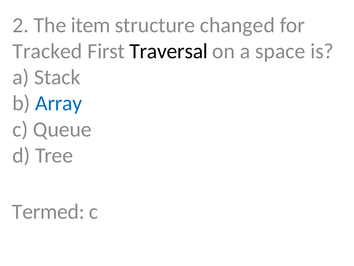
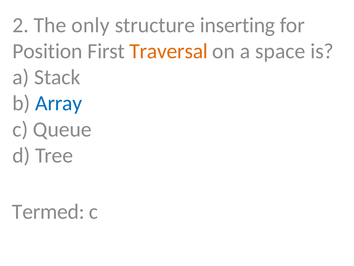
item: item -> only (91, 25)
changed: changed -> inserting (238, 25)
Tracked: Tracked -> Position (47, 51)
Traversal colour: black -> orange (169, 51)
